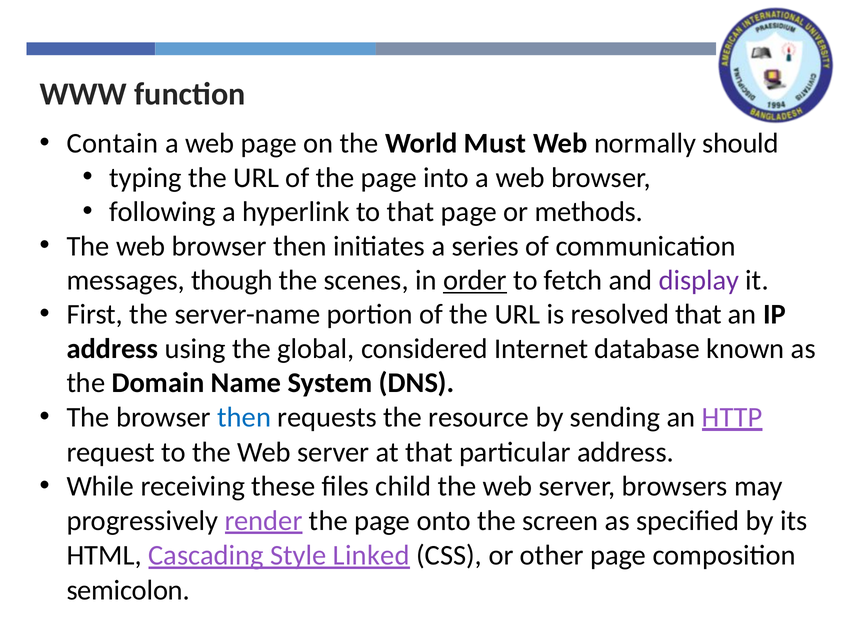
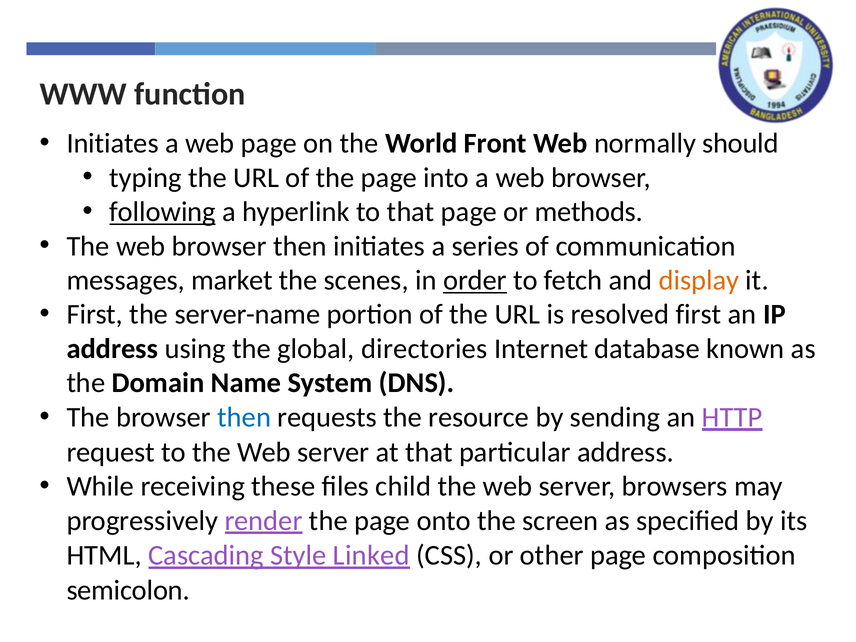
Contain: Contain -> Initiates (113, 143)
Must: Must -> Front (495, 143)
following underline: none -> present (163, 212)
though: though -> market (232, 280)
display colour: purple -> orange (699, 280)
resolved that: that -> first (698, 315)
considered: considered -> directories (424, 349)
